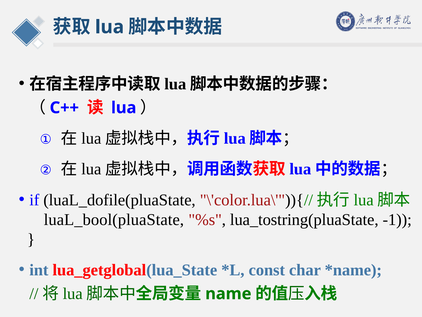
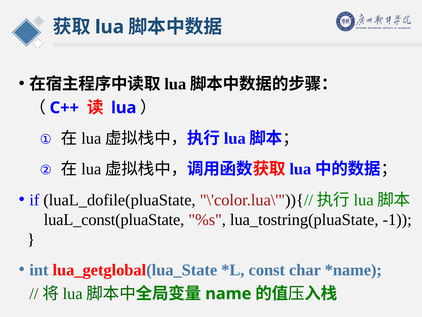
luaL_bool(pluaState: luaL_bool(pluaState -> luaL_const(pluaState (114, 219)
